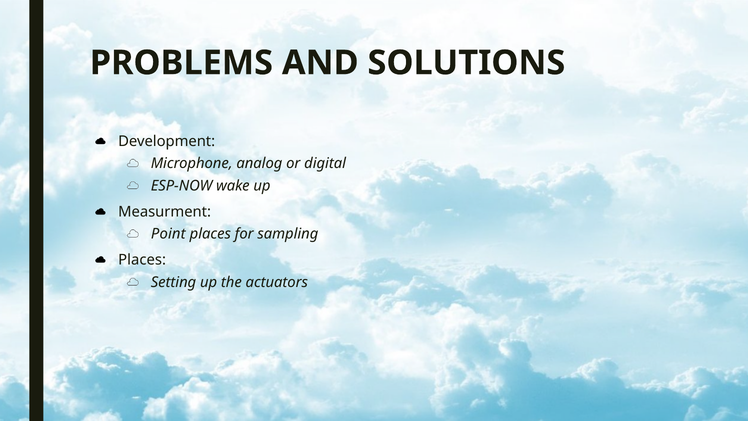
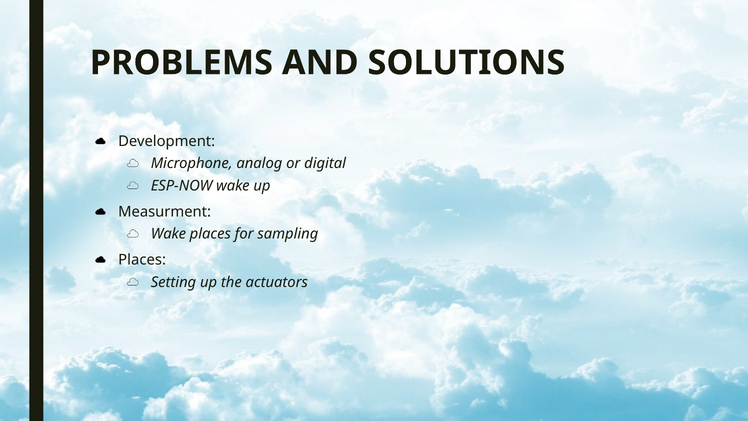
Point: Point -> Wake (168, 234)
